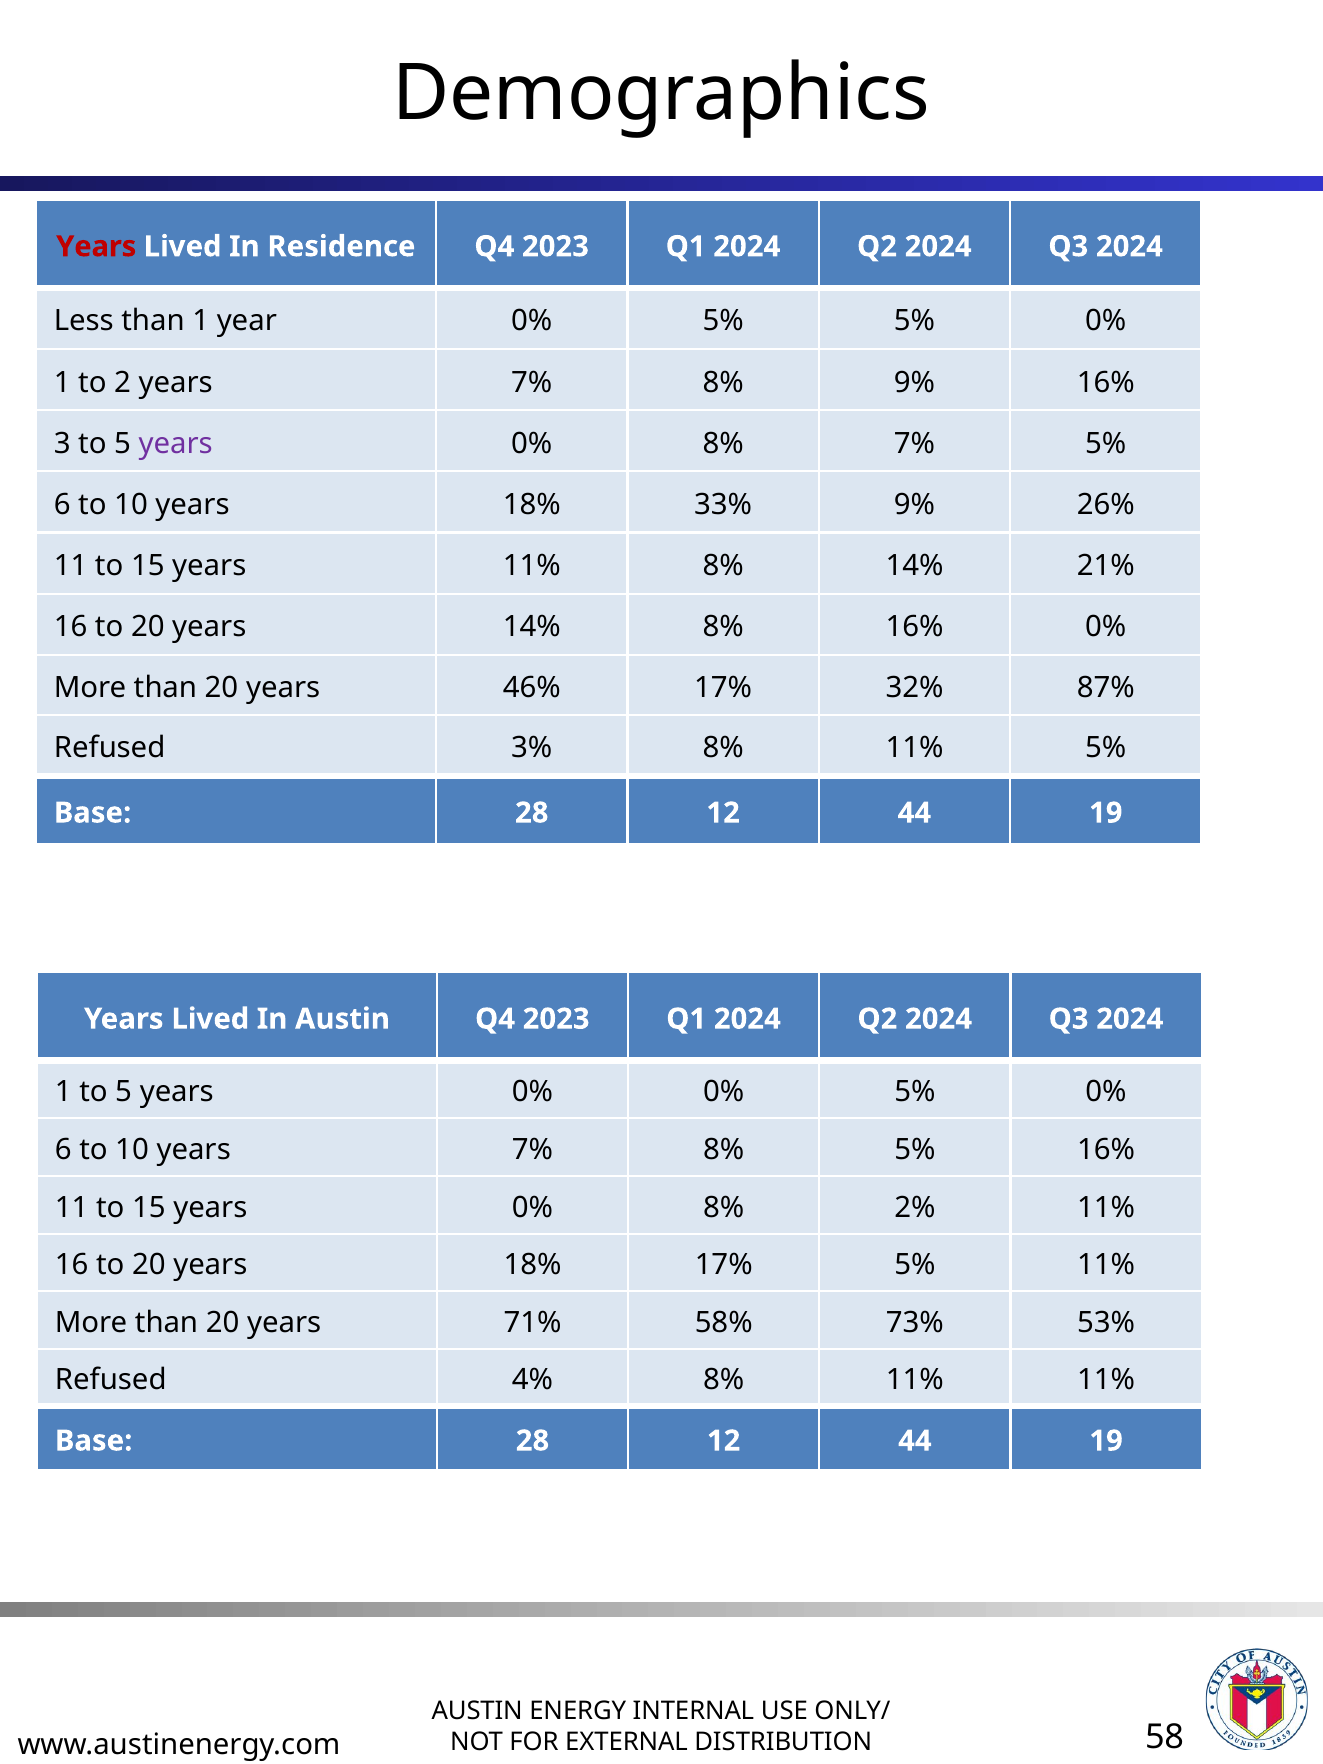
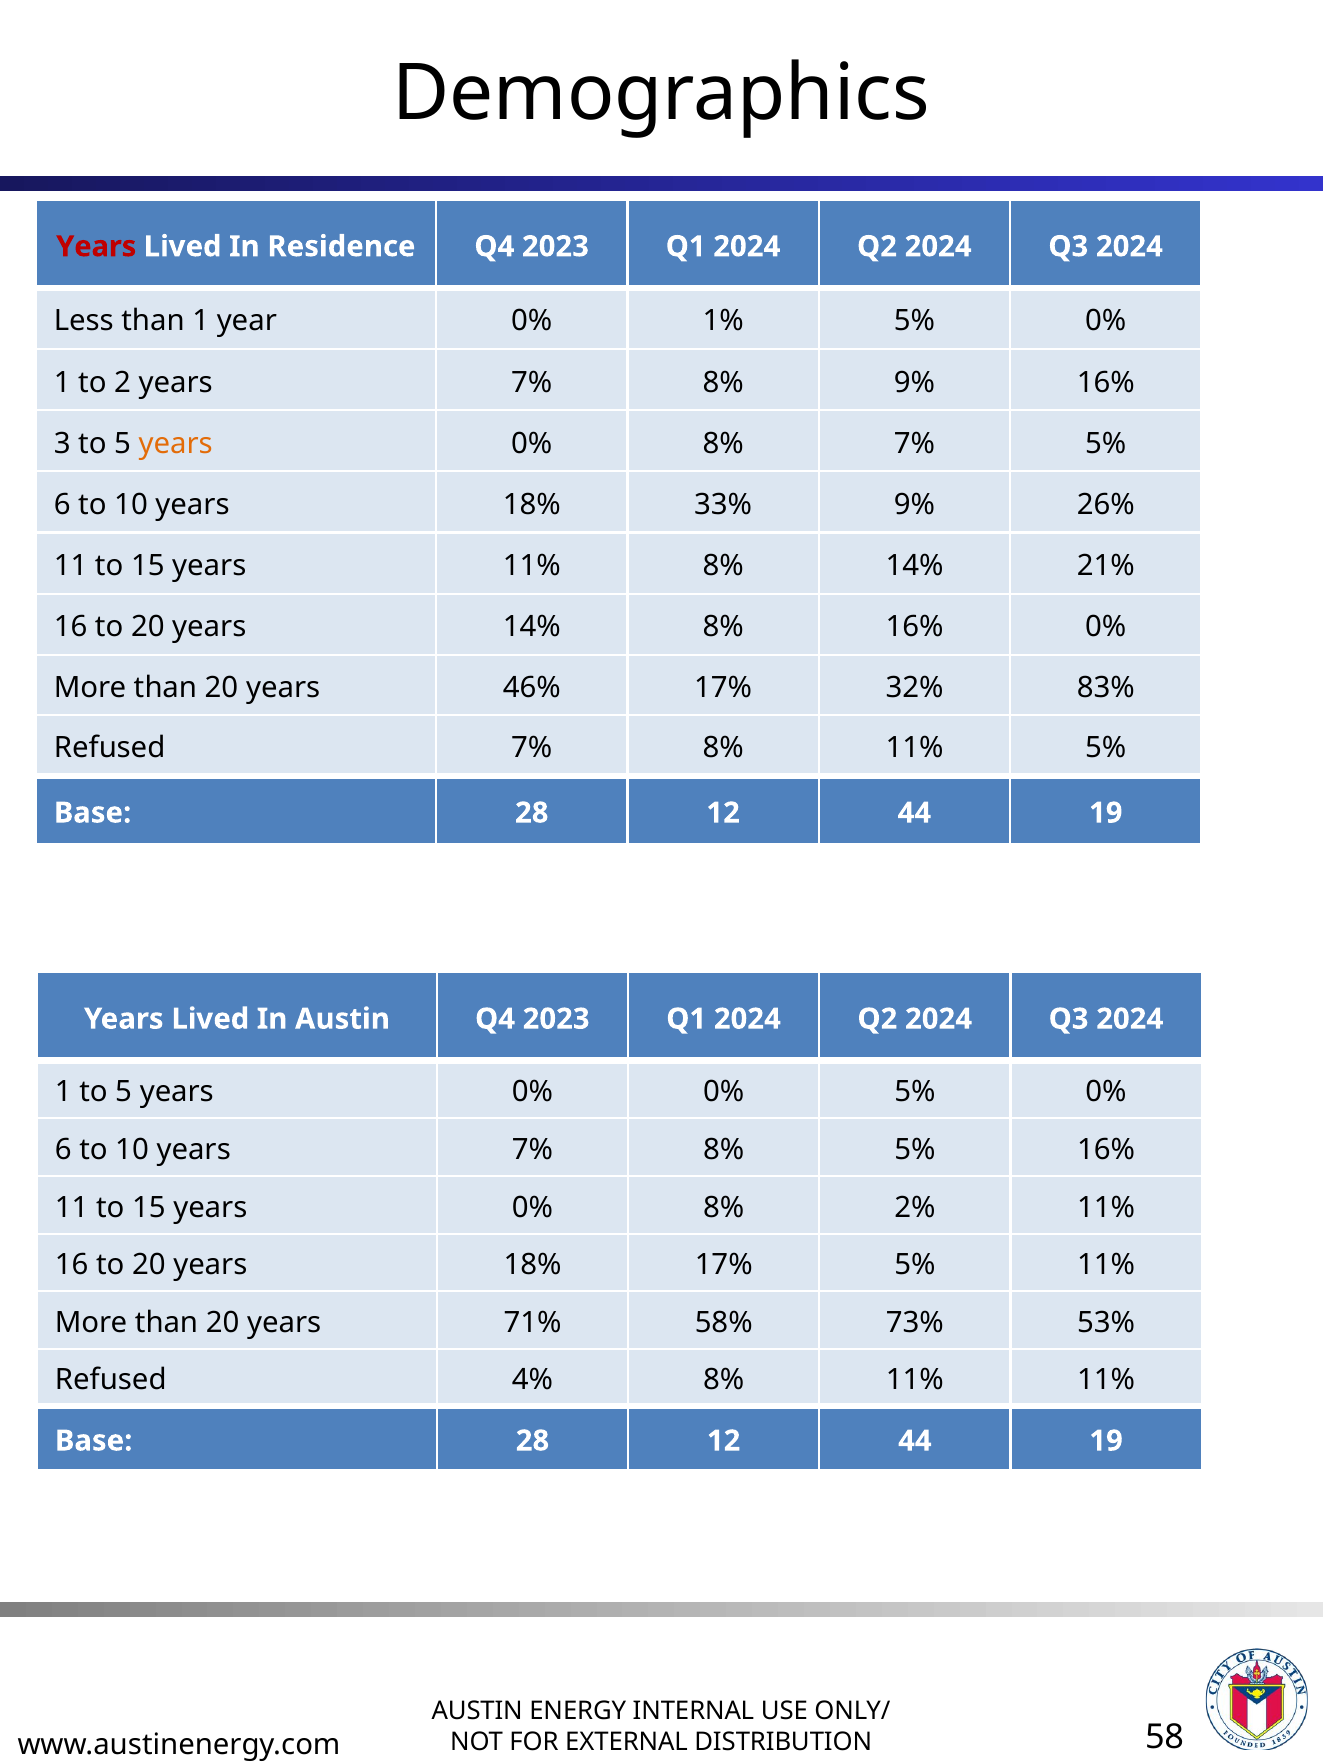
year 0% 5%: 5% -> 1% (723, 321)
years colour: purple -> orange (176, 443)
87%: 87% -> 83% (1106, 688)
Refused 3%: 3% -> 7% (532, 748)
